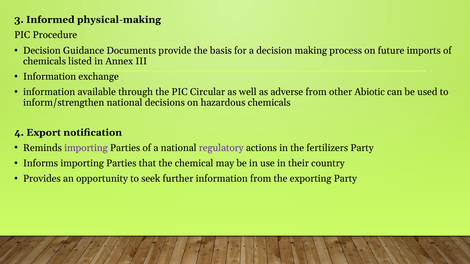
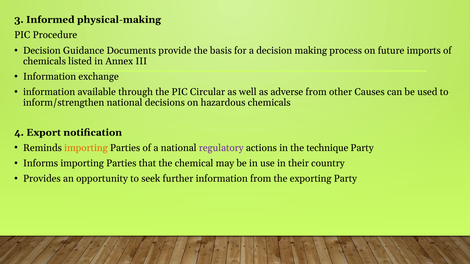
Abiotic: Abiotic -> Causes (370, 92)
importing colour: purple -> orange (86, 148)
fertilizers: fertilizers -> technique (327, 148)
